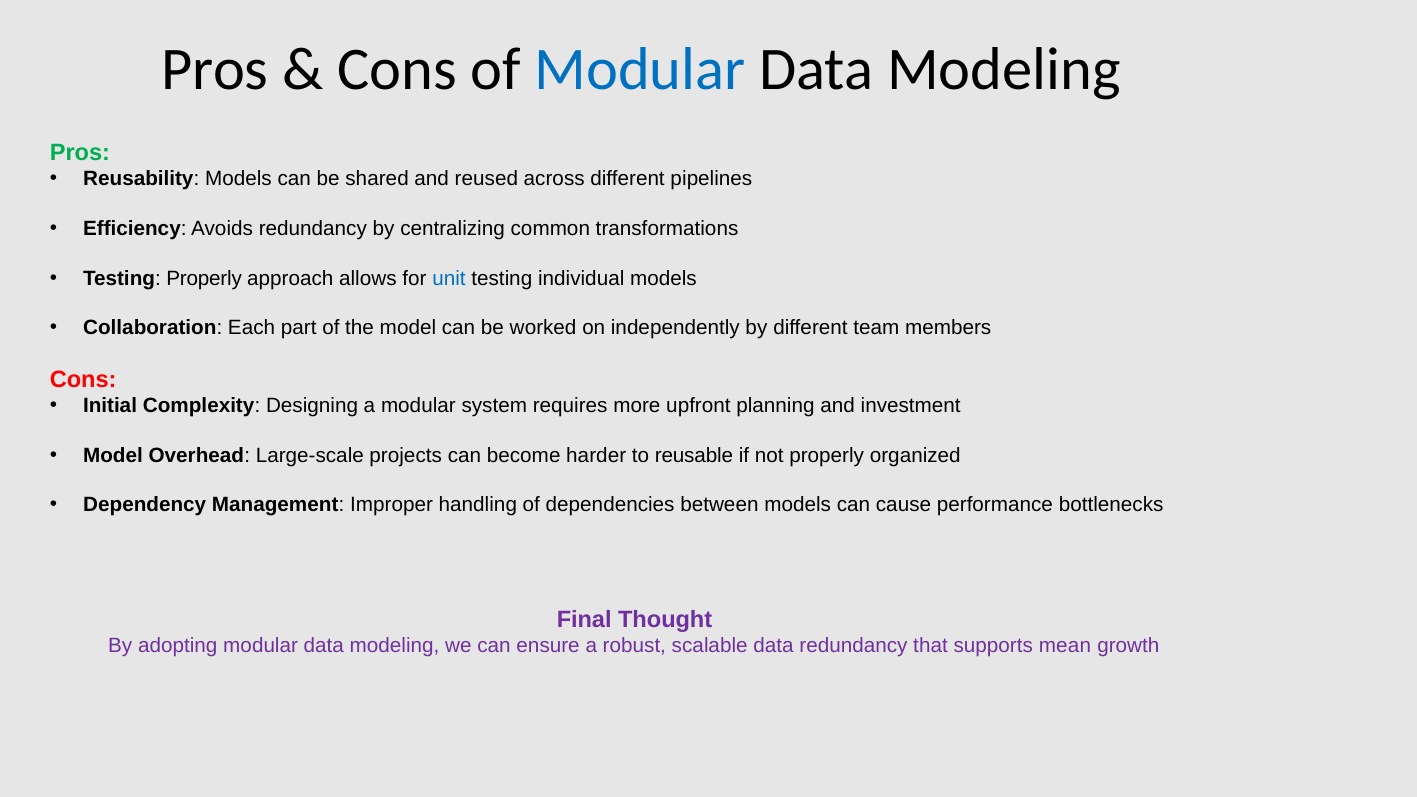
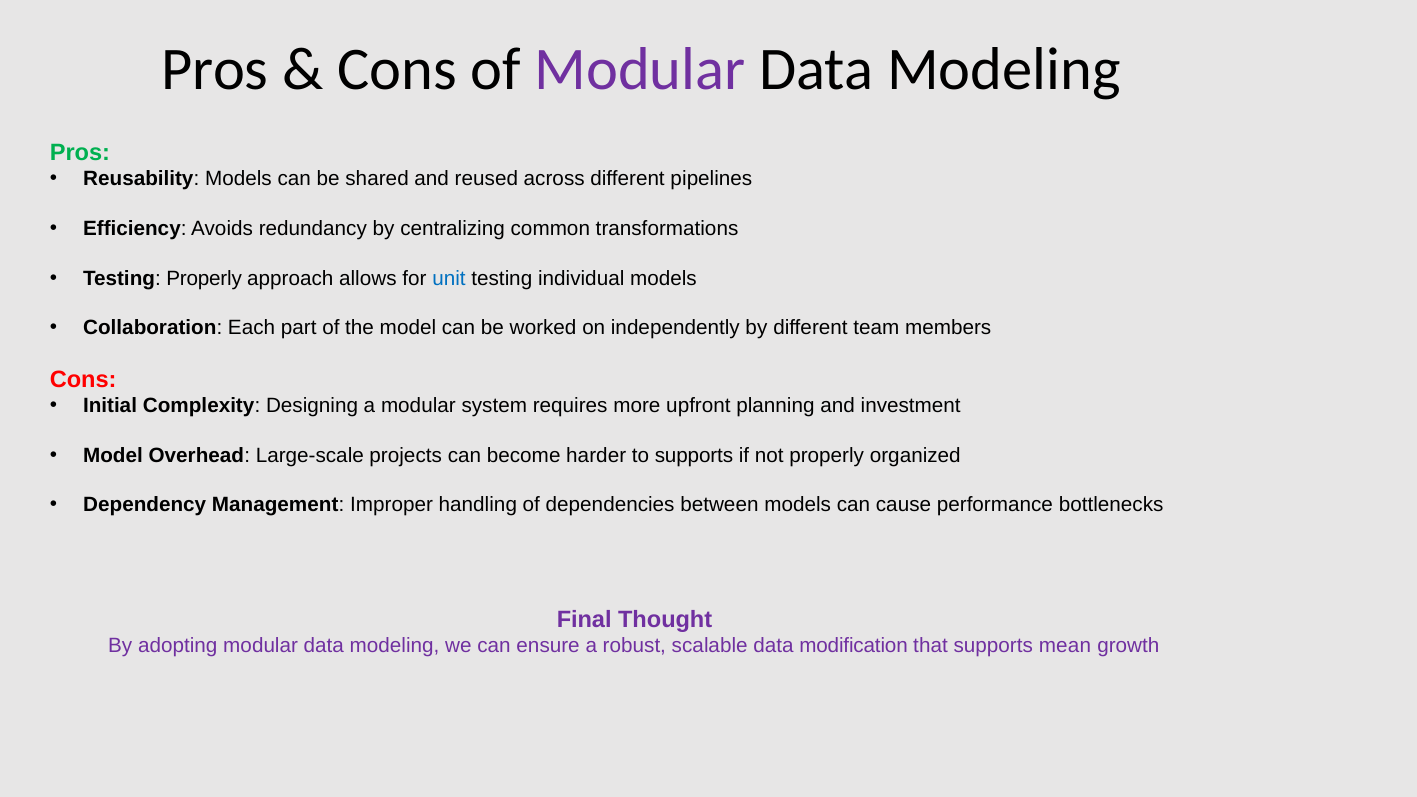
Modular colour: blue -> purple (640, 69)
to reusable: reusable -> supports (694, 456)
data redundancy: redundancy -> modification (854, 646)
